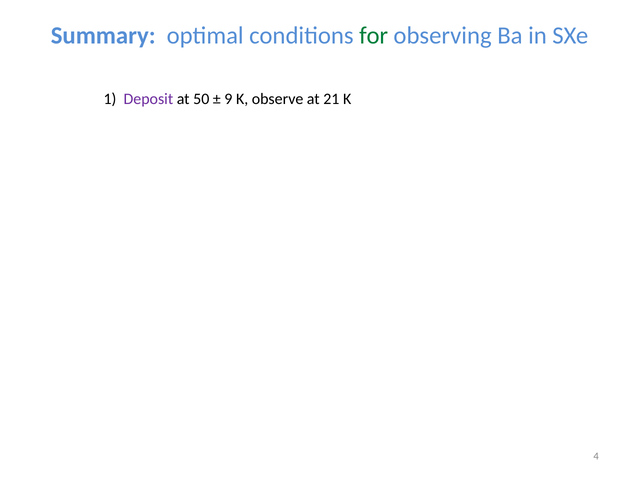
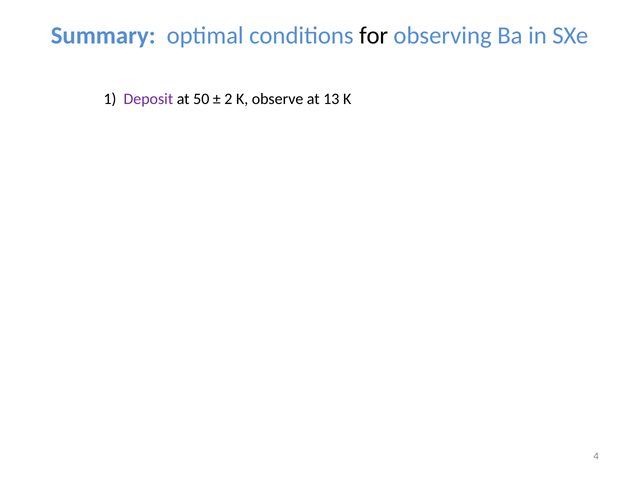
for colour: green -> black (374, 36)
9: 9 -> 2 (228, 99)
21: 21 -> 13 (331, 99)
